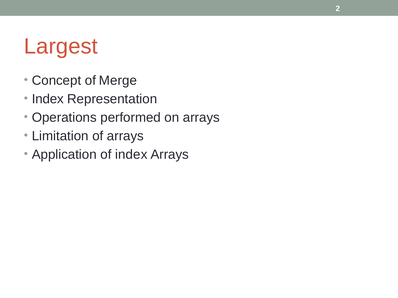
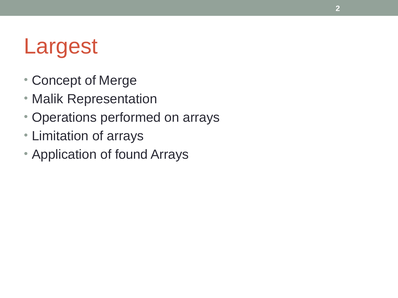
Index: Index -> Malik (48, 99)
of index: index -> found (131, 155)
